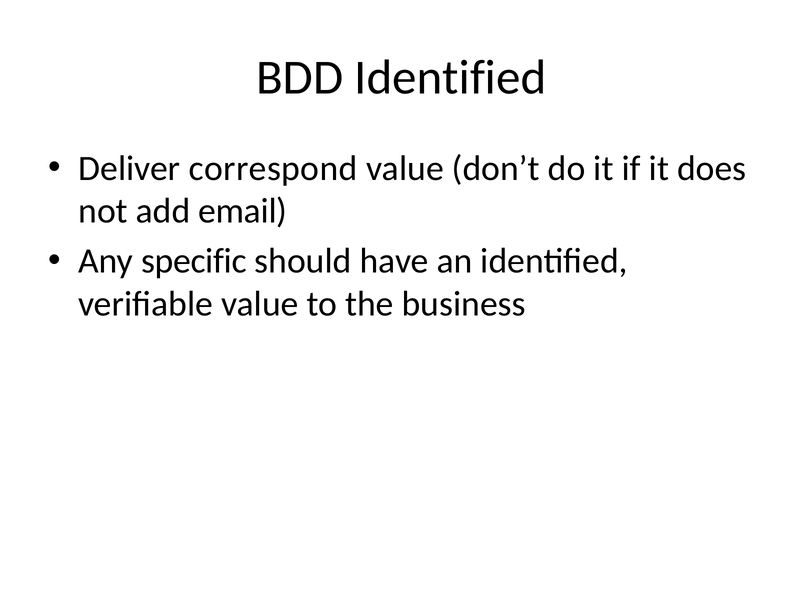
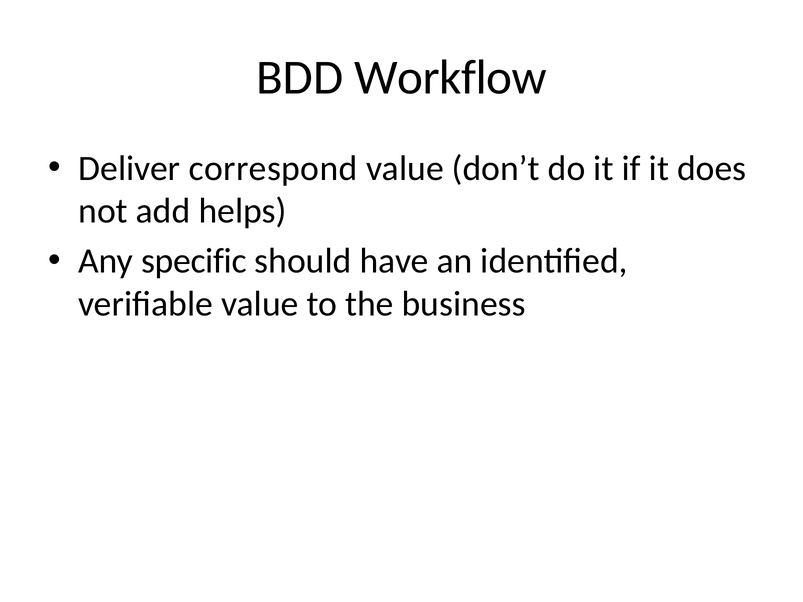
BDD Identified: Identified -> Workflow (451, 78)
email: email -> helps (243, 211)
